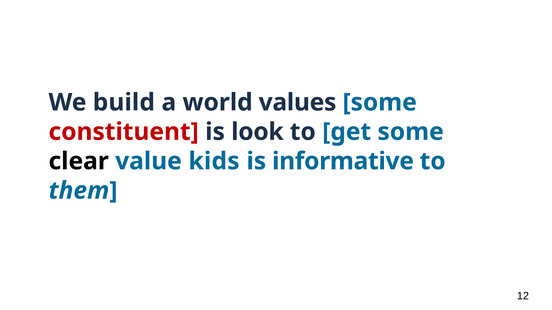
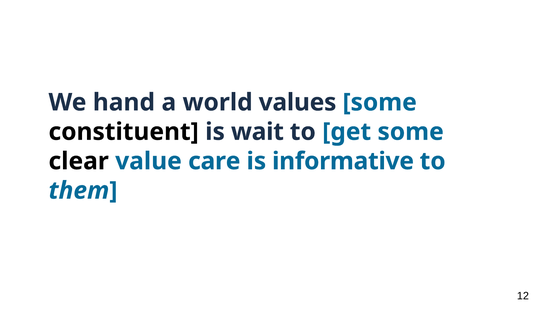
build: build -> hand (124, 103)
constituent colour: red -> black (124, 132)
look: look -> wait (257, 132)
kids: kids -> care (214, 161)
